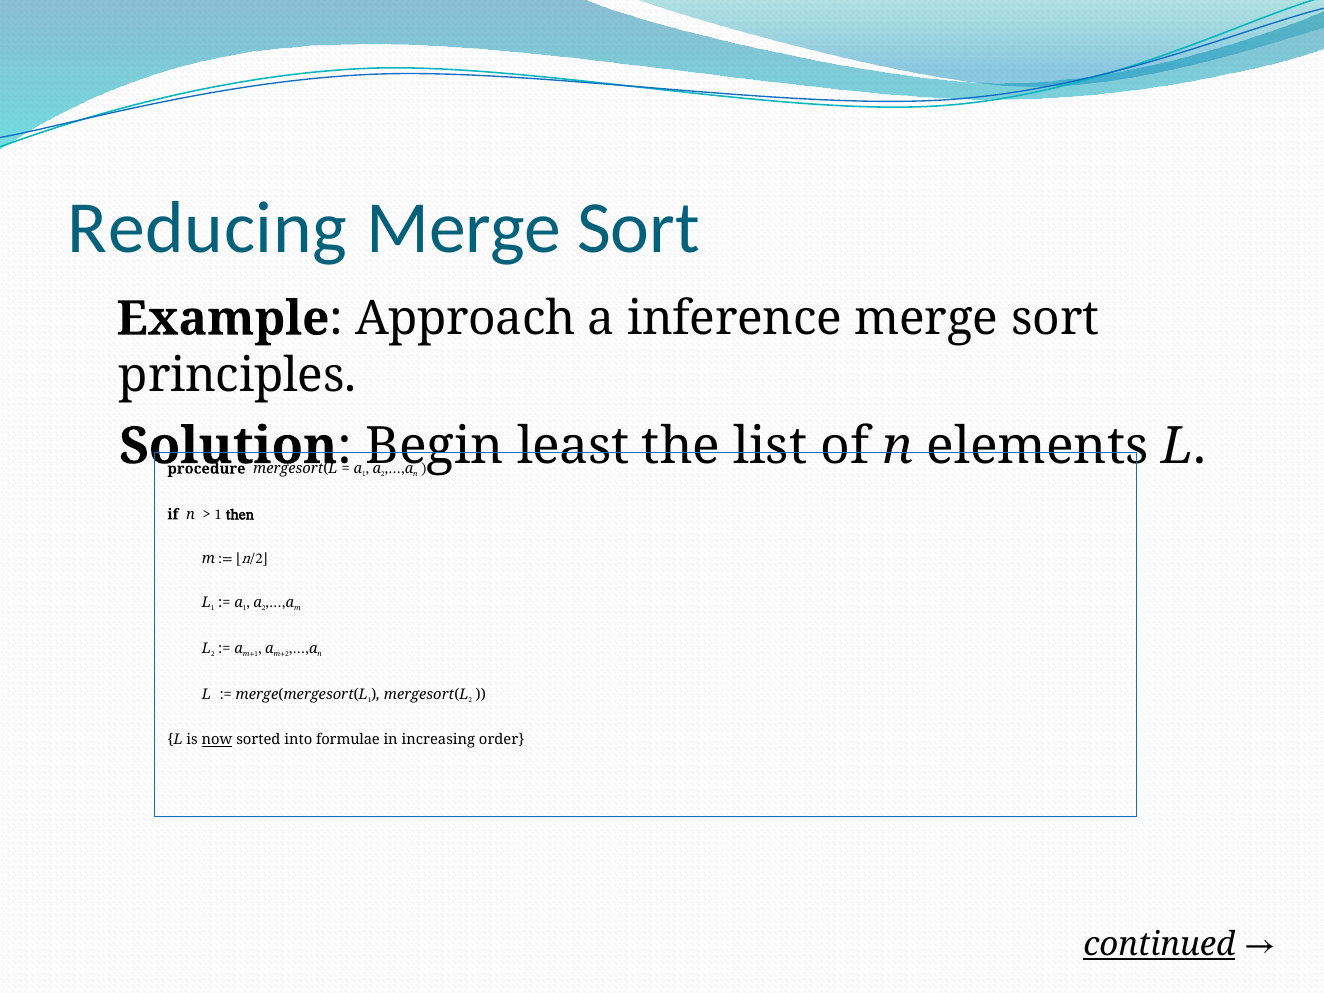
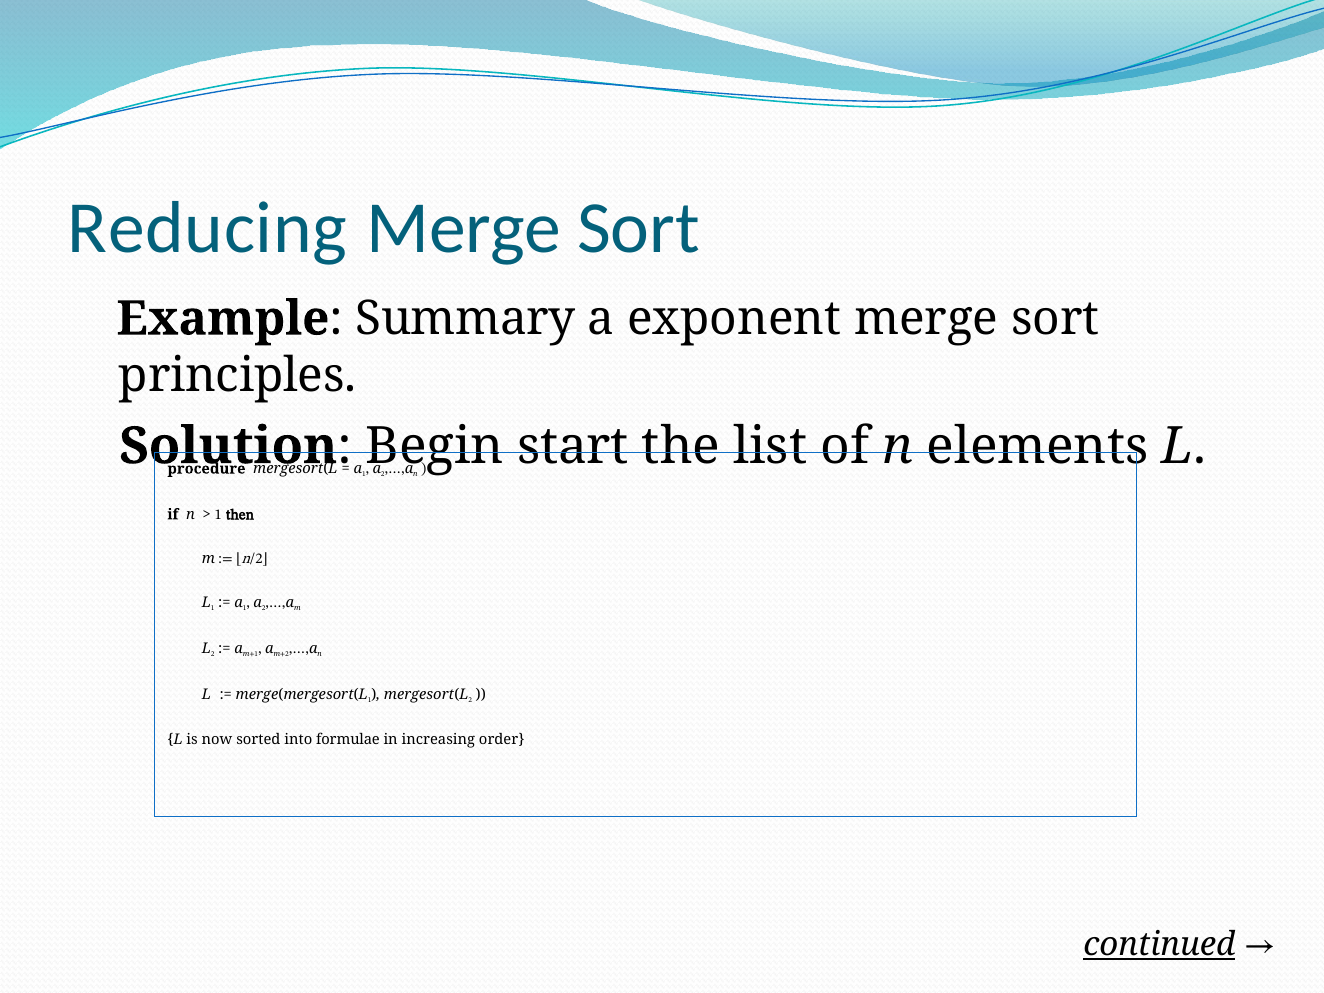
Approach: Approach -> Summary (466, 319)
inference: inference -> exponent (734, 319)
least: least -> start (573, 446)
now underline: present -> none (217, 740)
